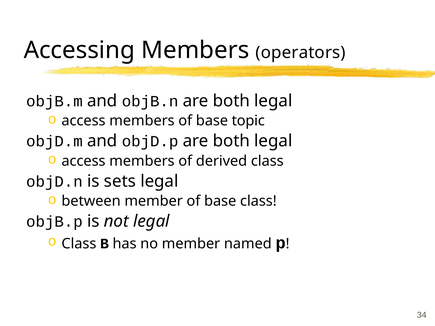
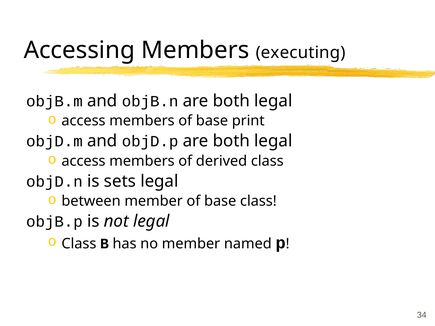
operators: operators -> executing (301, 53)
topic: topic -> print (248, 121)
